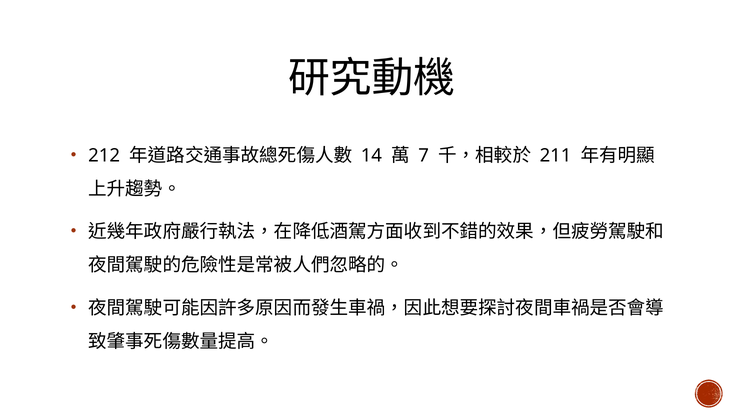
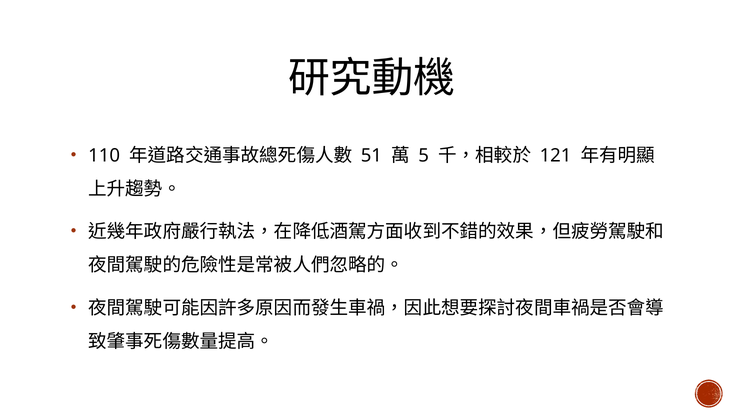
212: 212 -> 110 (104, 156)
14: 14 -> 51 (371, 156)
7: 7 -> 5 (424, 156)
211: 211 -> 121 (556, 156)
